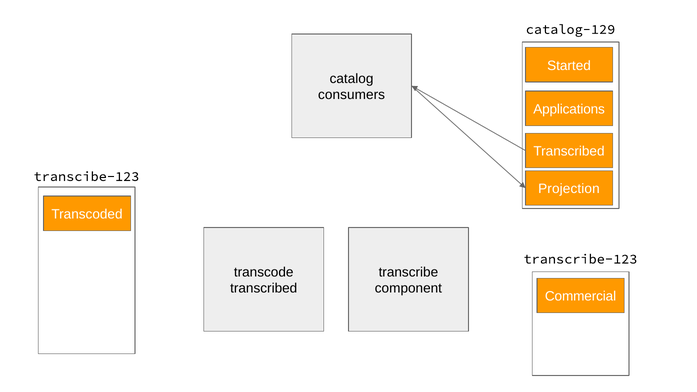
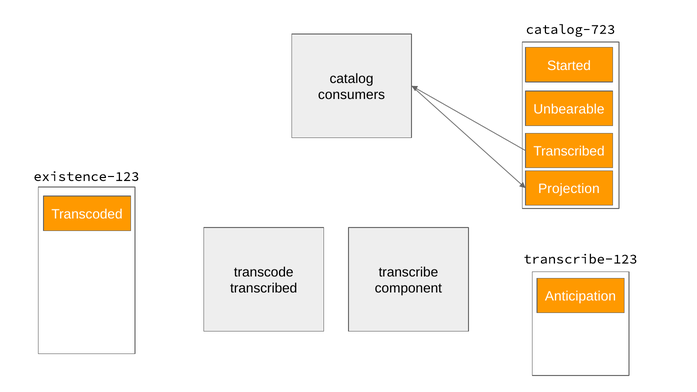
catalog-129: catalog-129 -> catalog-723 (571, 29)
Applications: Applications -> Unbearable (569, 109)
transcibe-123: transcibe-123 -> existence-123 (86, 176)
Commercial: Commercial -> Anticipation (580, 296)
